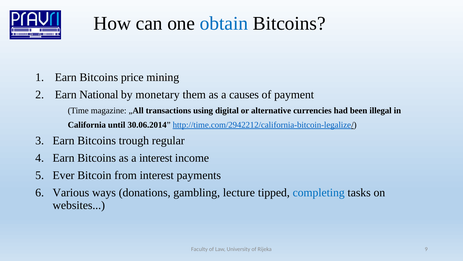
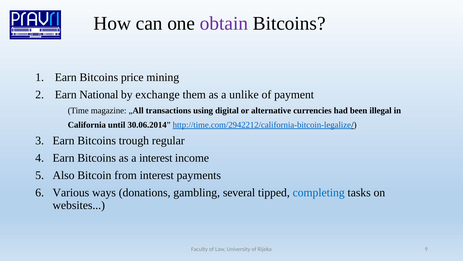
obtain colour: blue -> purple (224, 23)
monetary: monetary -> exchange (158, 95)
causes: causes -> unlike (244, 95)
Ever: Ever -> Also (64, 175)
lecture: lecture -> several (239, 192)
